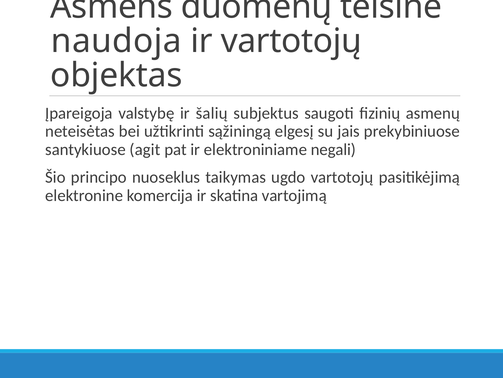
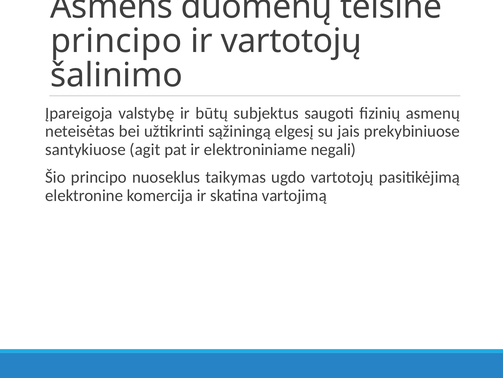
naudoja: naudoja -> principo (116, 41)
objektas: objektas -> šalinimo (116, 75)
šalių: šalių -> būtų (212, 113)
